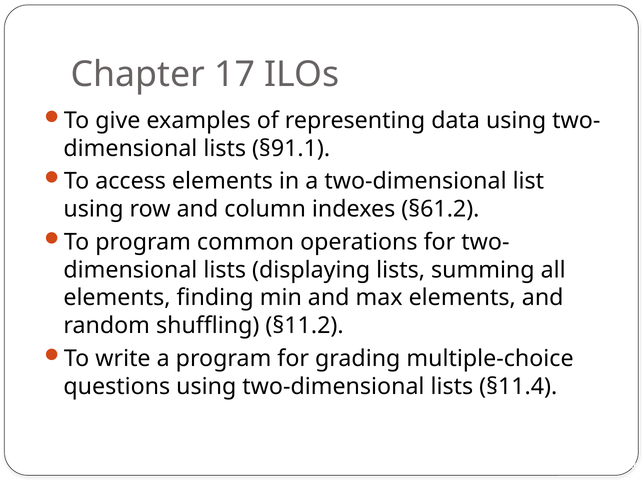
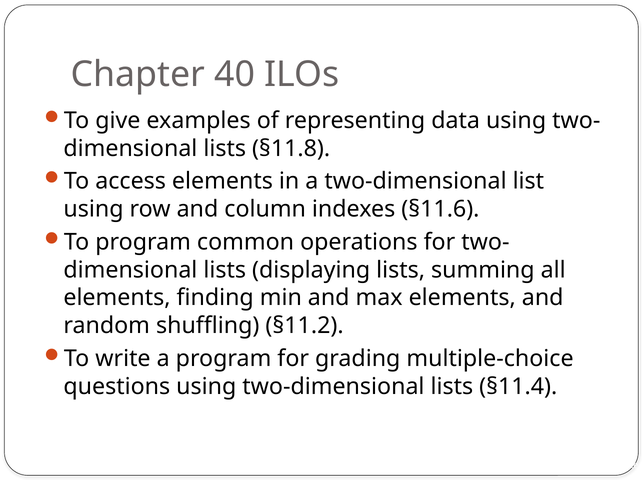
17: 17 -> 40 (235, 74)
§91.1: §91.1 -> §11.8 (291, 148)
§61.2: §61.2 -> §11.6 (440, 209)
